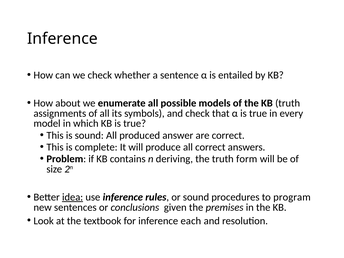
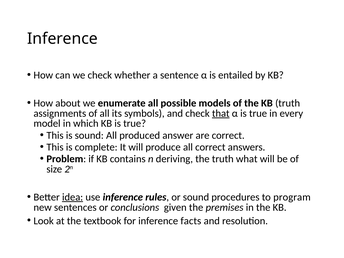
that underline: none -> present (221, 113)
form: form -> what (247, 159)
each: each -> facts (191, 221)
